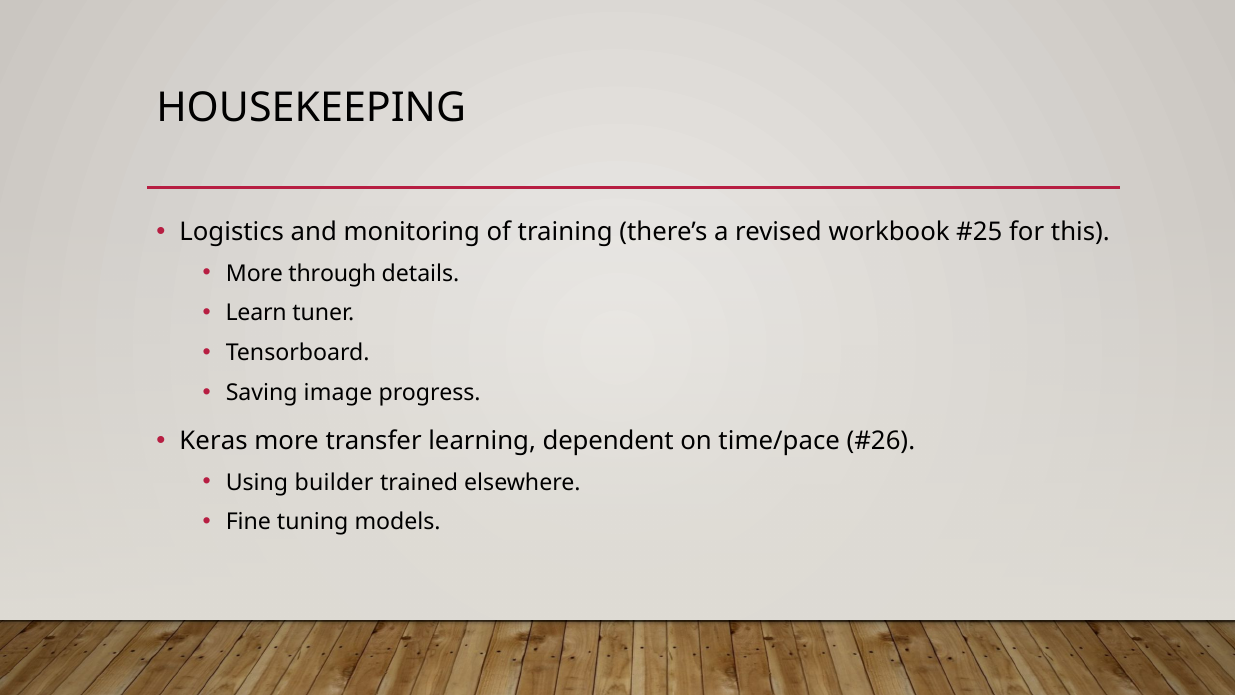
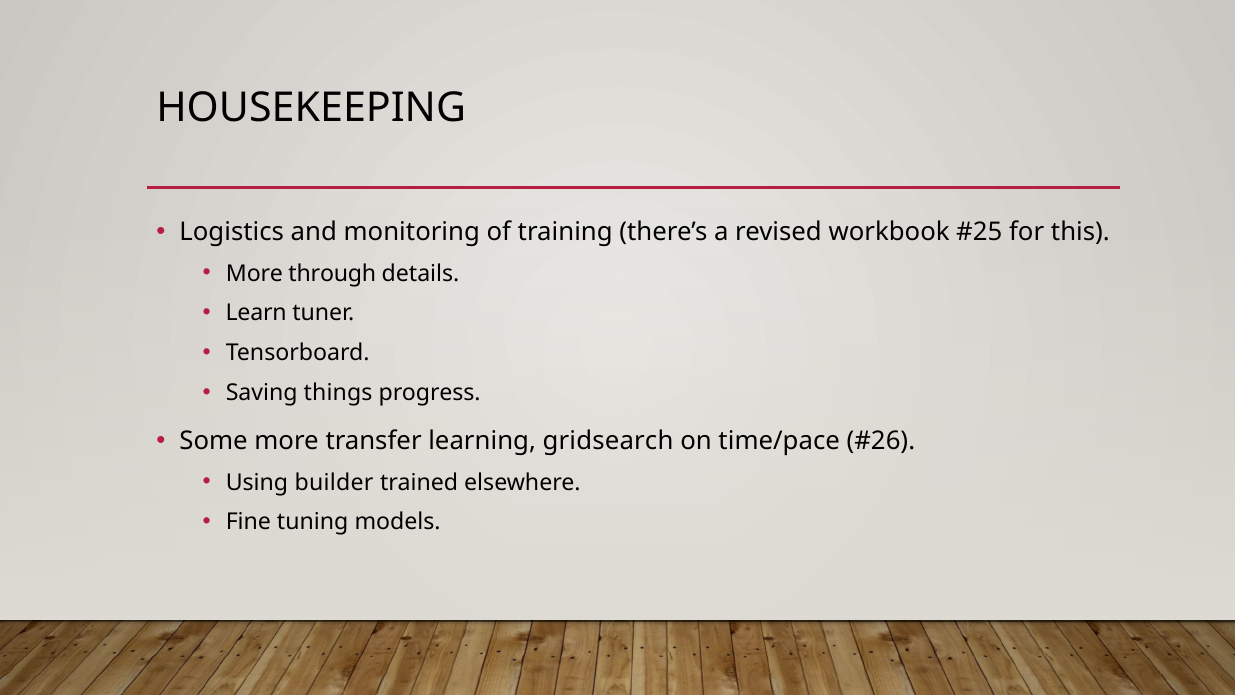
image: image -> things (338, 393)
Keras: Keras -> Some (214, 441)
dependent: dependent -> gridsearch (608, 441)
